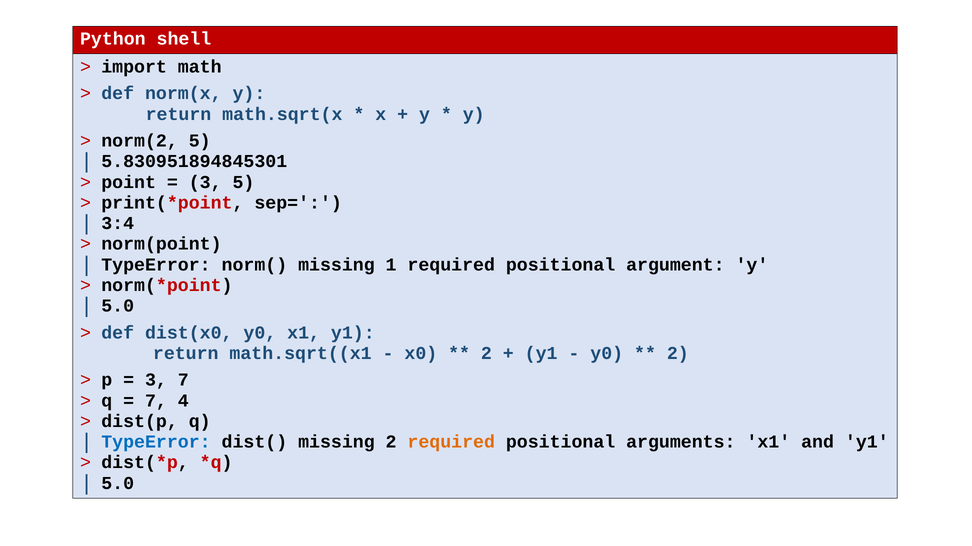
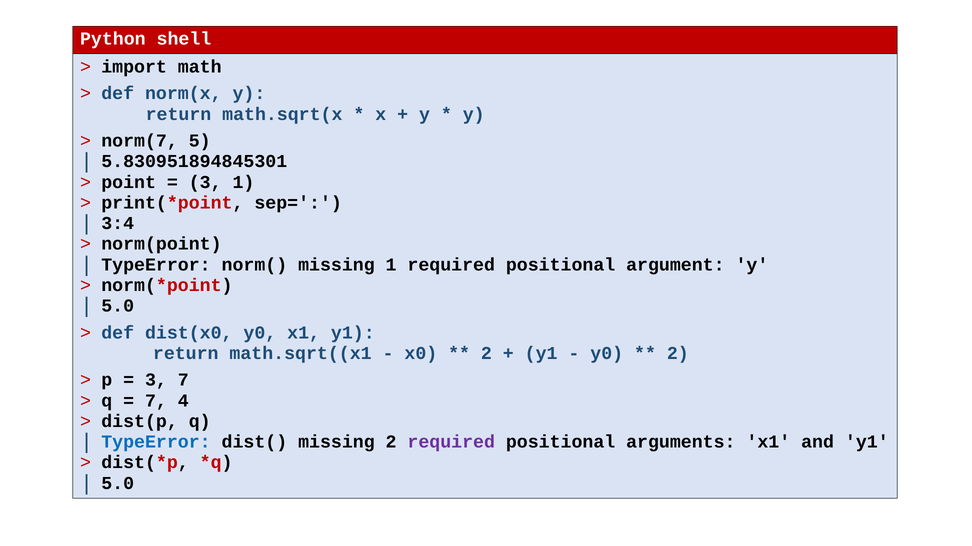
norm(2: norm(2 -> norm(7 (140, 141)
3 5: 5 -> 1 (243, 182)
required colour: orange -> purple (451, 442)
